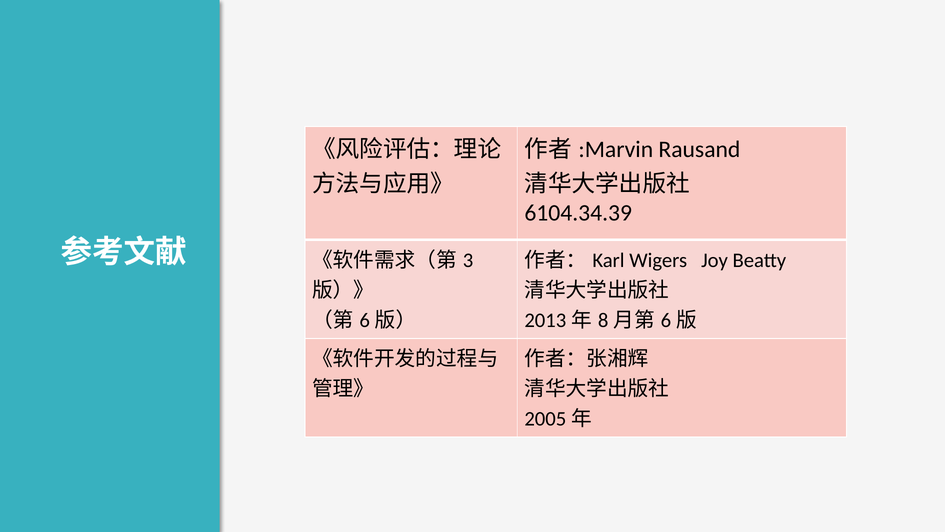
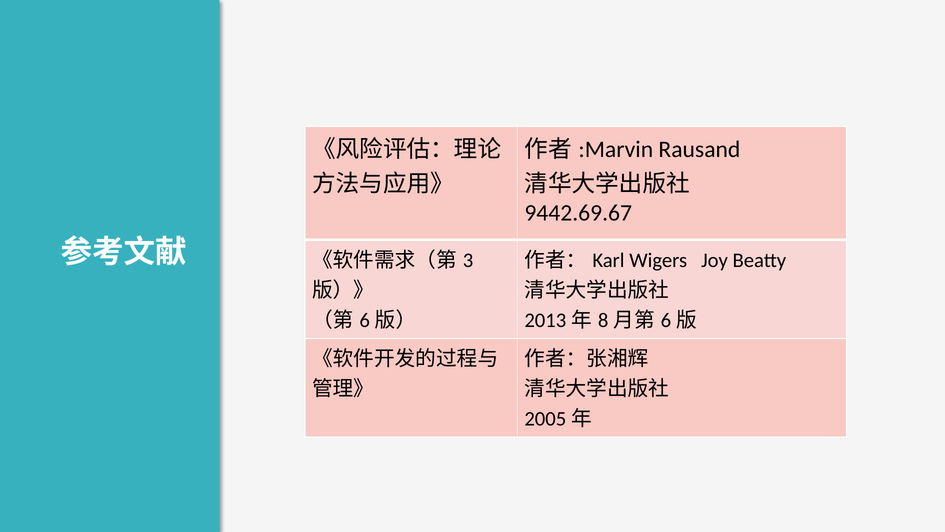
6104.34.39: 6104.34.39 -> 9442.69.67 (578, 213)
